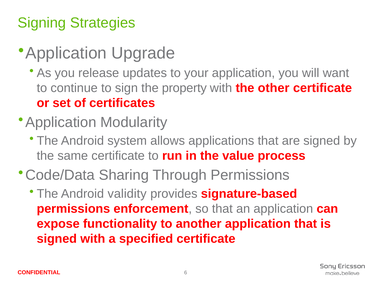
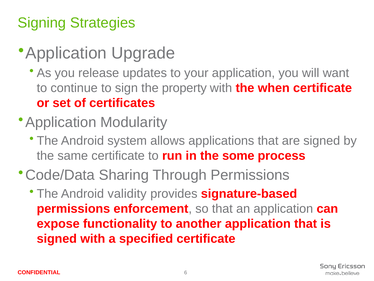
other: other -> when (274, 88)
value: value -> some (238, 156)
